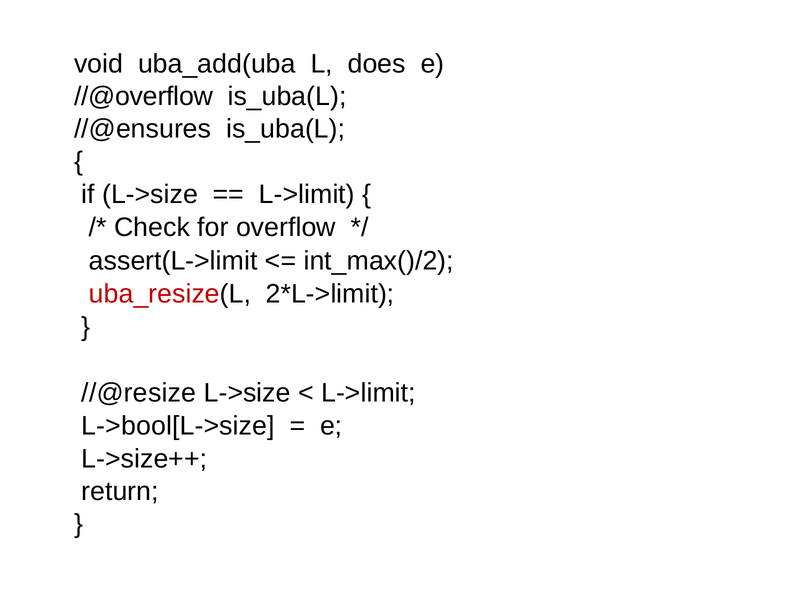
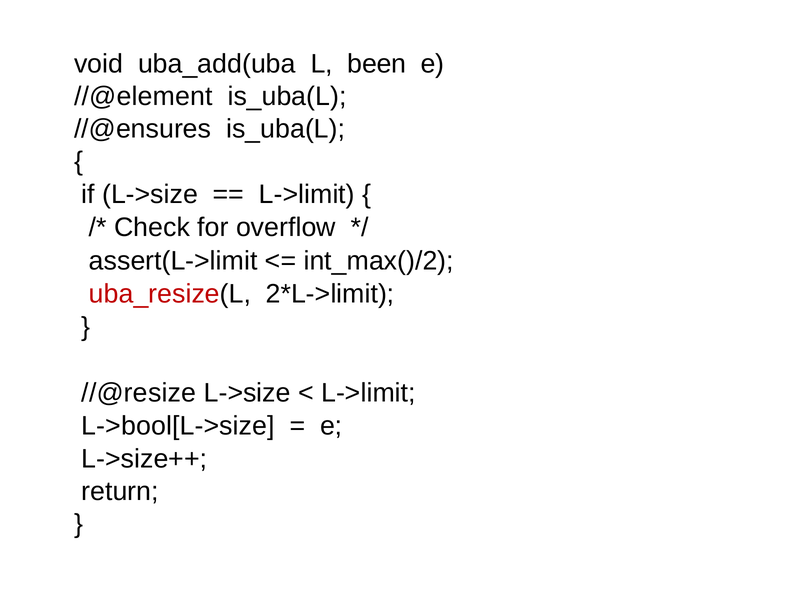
does: does -> been (377, 64)
//@overflow: //@overflow -> //@element (143, 97)
